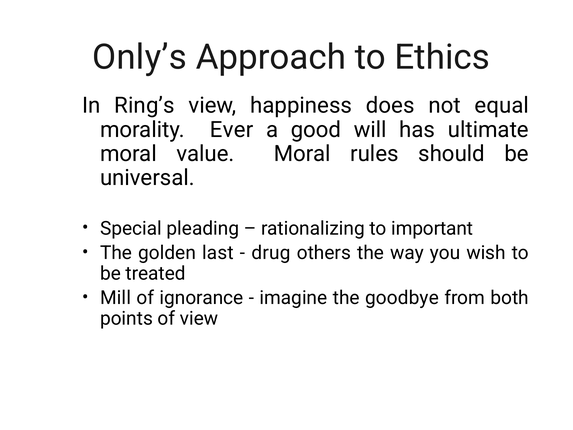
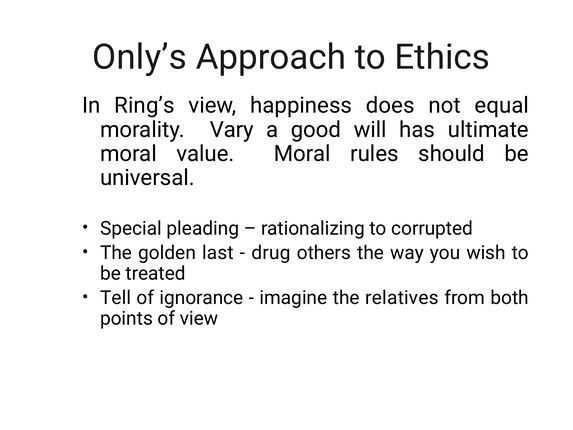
Ever: Ever -> Vary (232, 130)
important: important -> corrupted (432, 228)
Mill: Mill -> Tell (116, 298)
goodbye: goodbye -> relatives (402, 298)
